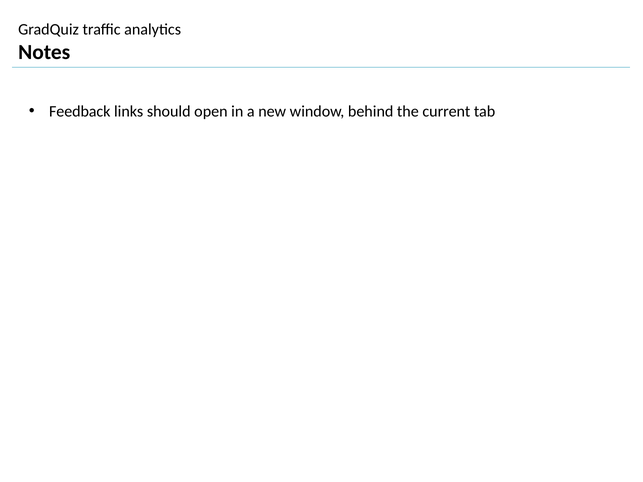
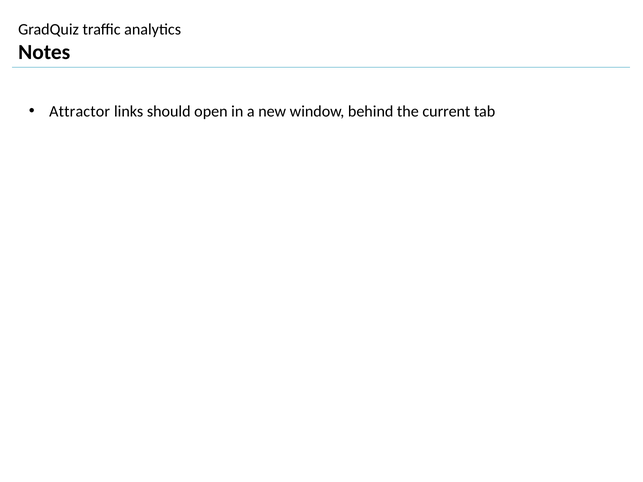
Feedback: Feedback -> Attractor (80, 112)
